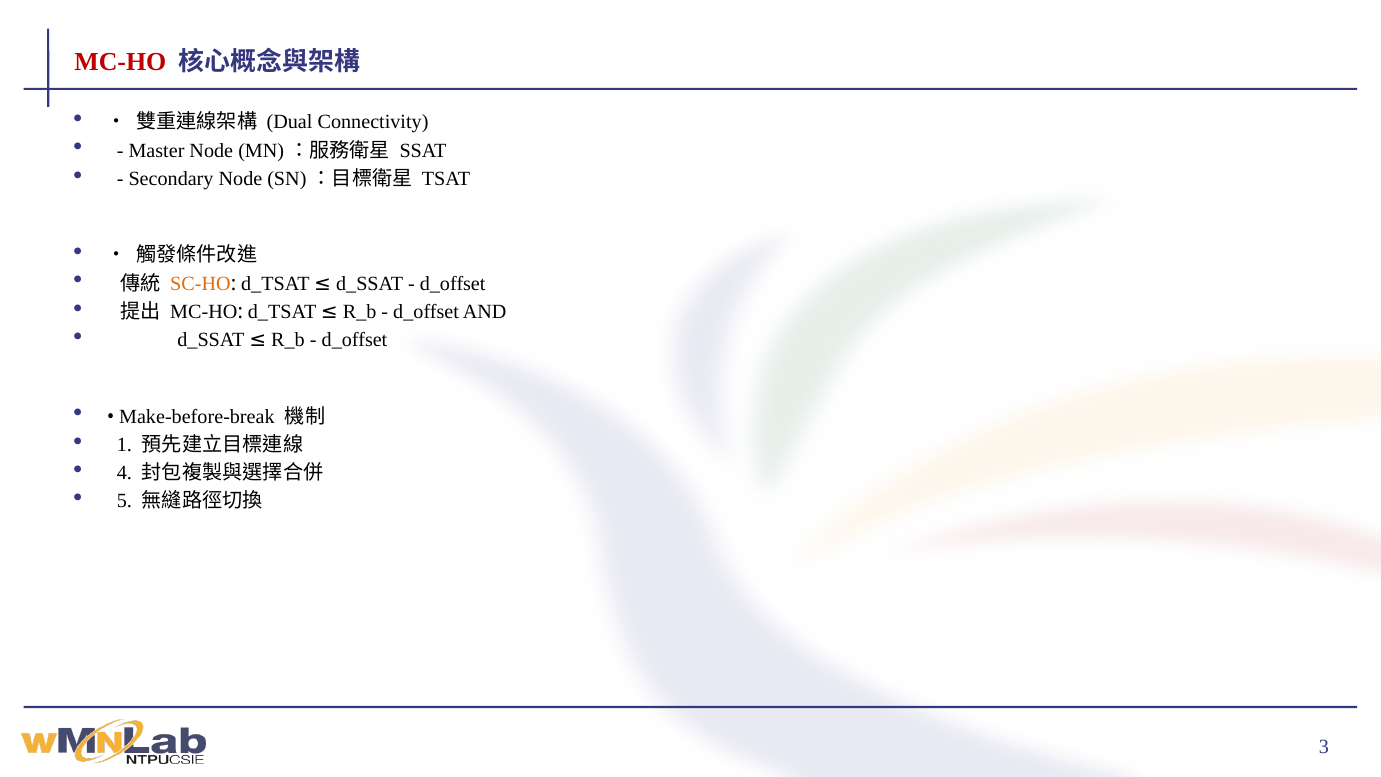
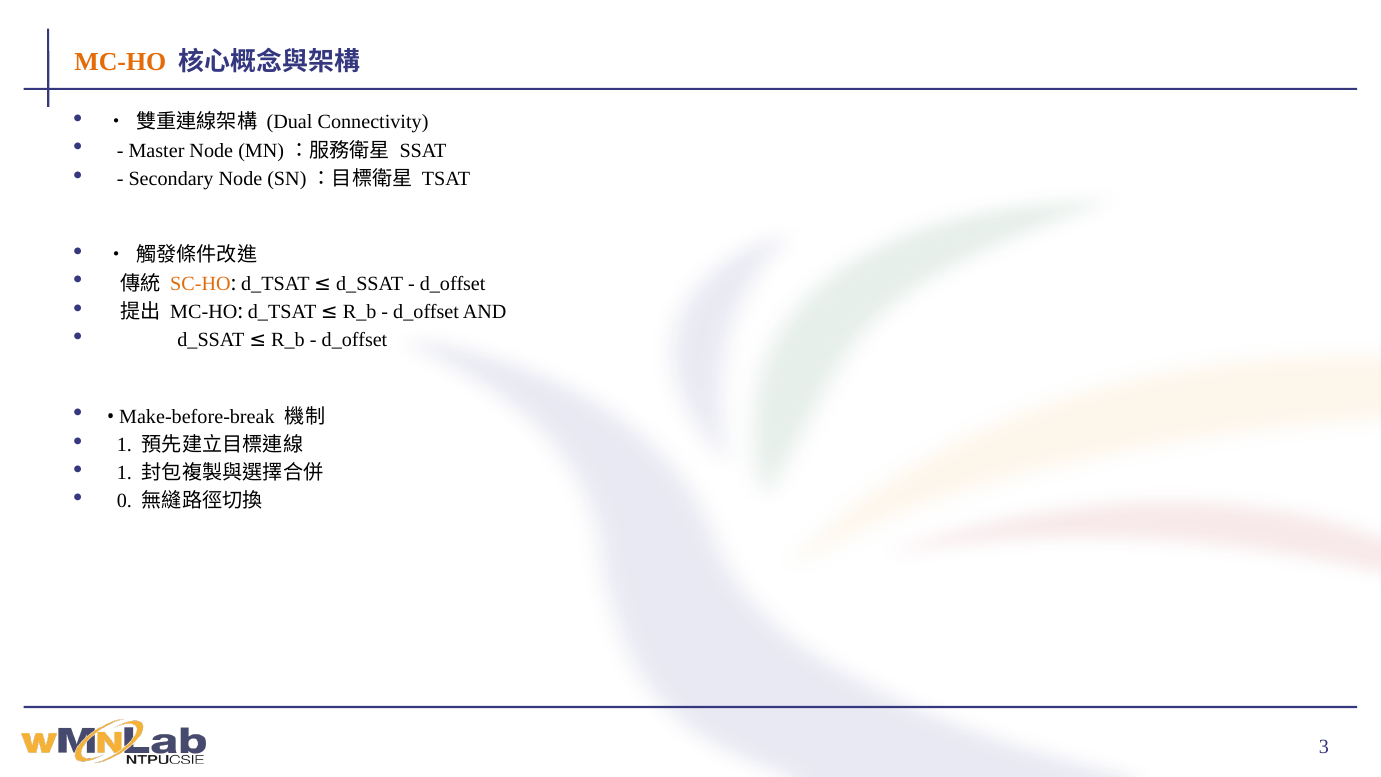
MC-HO colour: red -> orange (120, 62)
4: 4 -> 1 (124, 473)
5: 5 -> 0 (124, 501)
